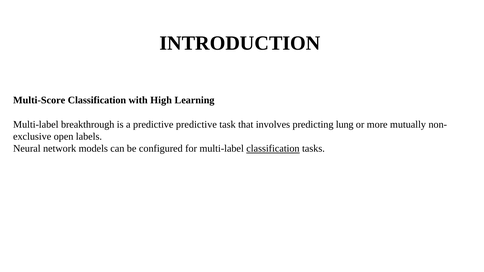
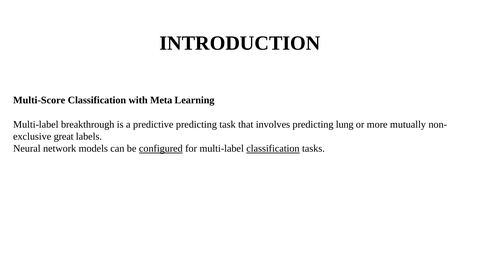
High: High -> Meta (161, 100)
predictive predictive: predictive -> predicting (196, 125)
open: open -> great (64, 137)
configured underline: none -> present (161, 149)
